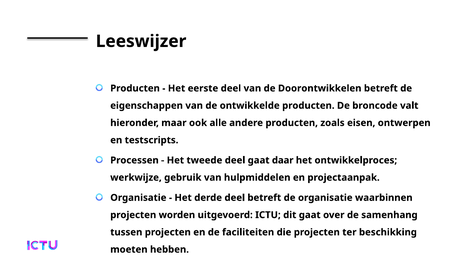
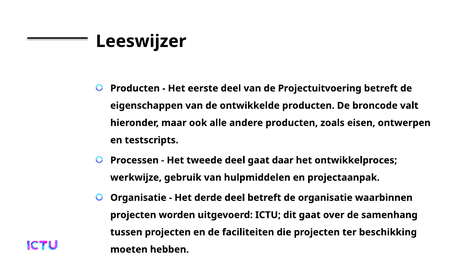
Doorontwikkelen: Doorontwikkelen -> Projectuitvoering (320, 88)
